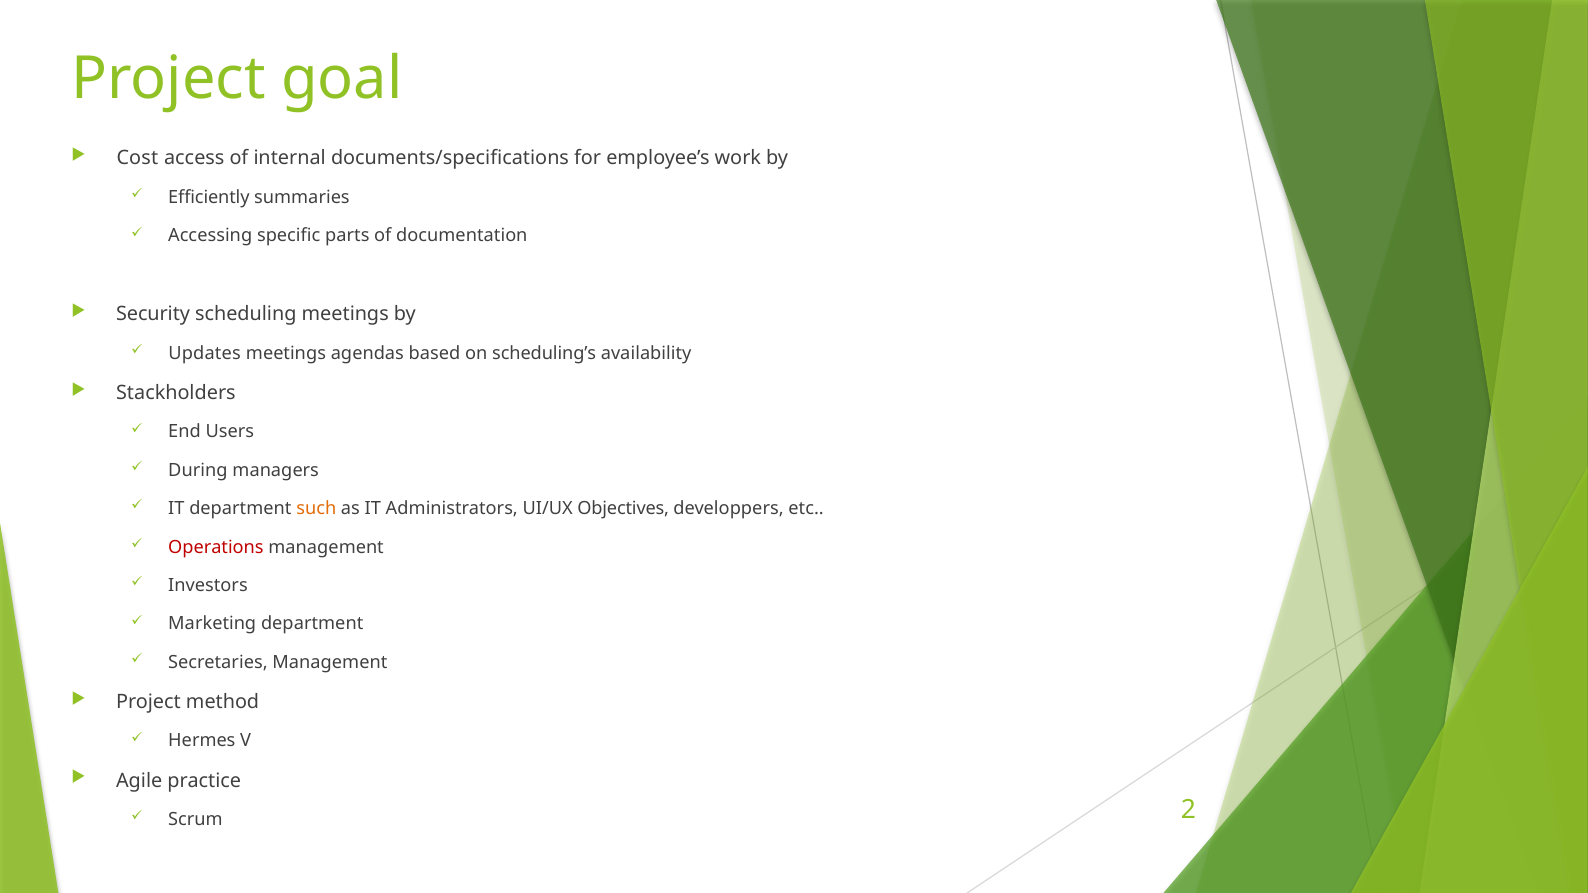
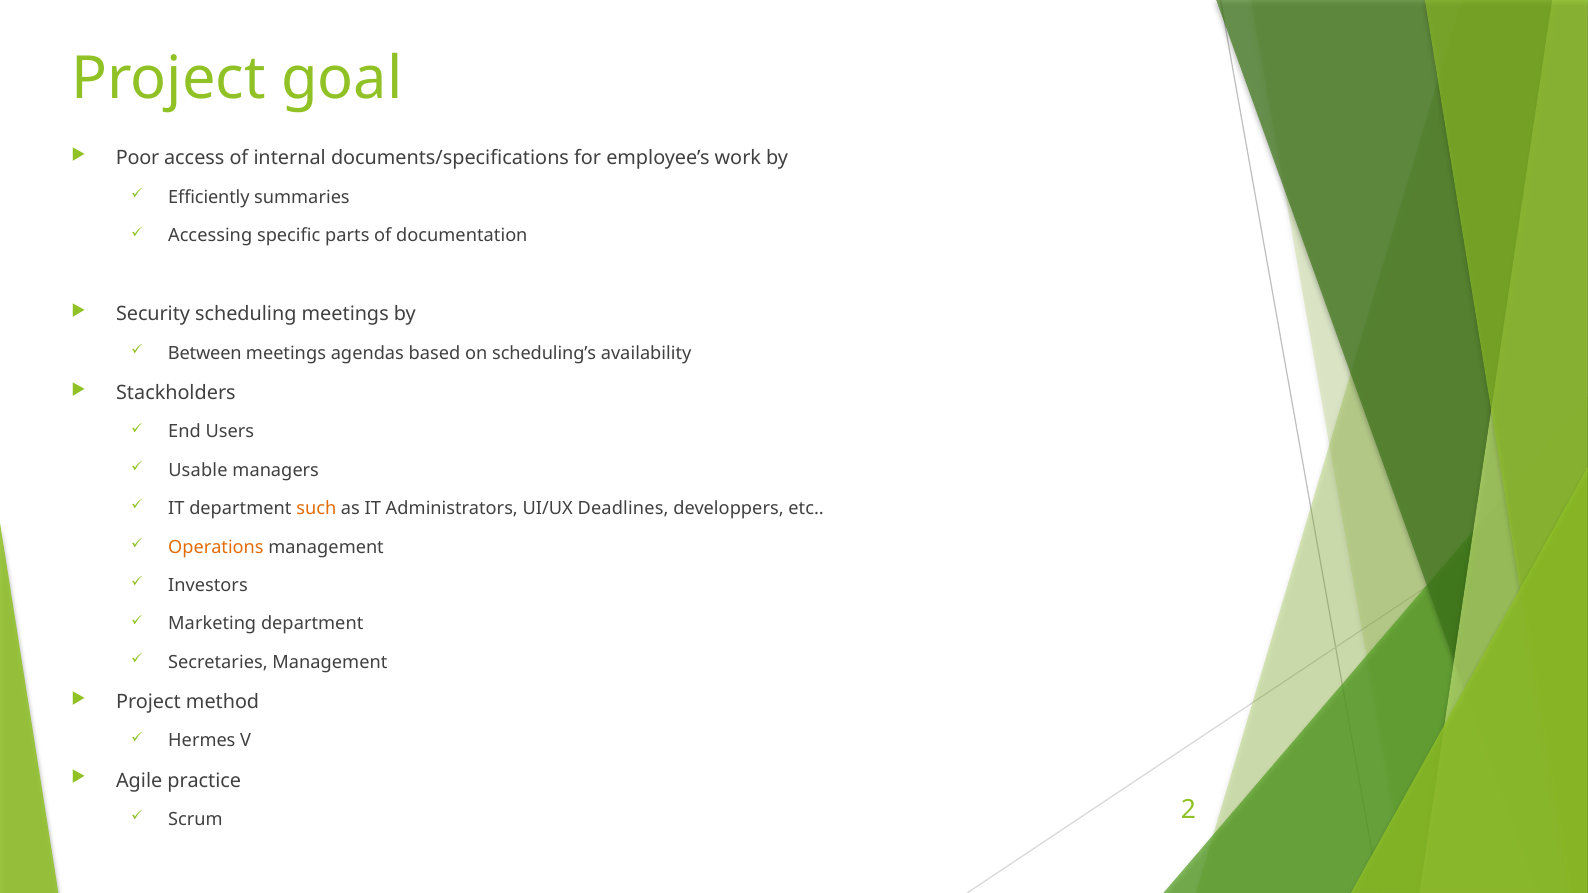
Cost: Cost -> Poor (138, 158)
Updates: Updates -> Between (205, 353)
During: During -> Usable (198, 470)
Objectives: Objectives -> Deadlines (623, 509)
Operations colour: red -> orange (216, 547)
